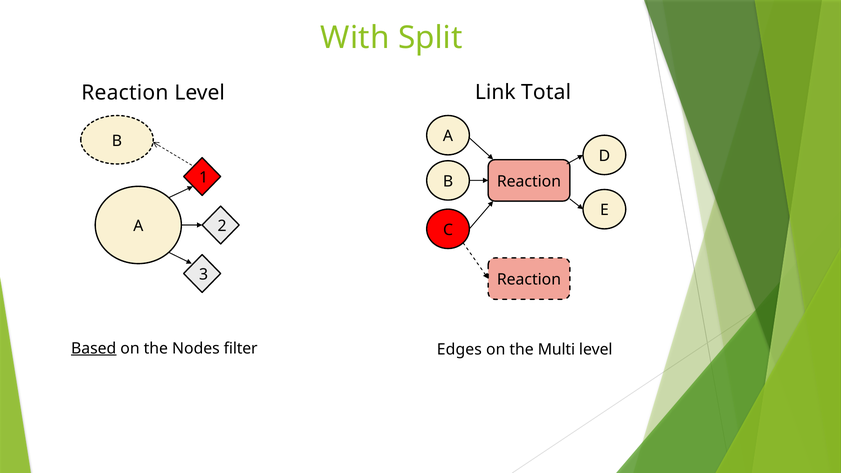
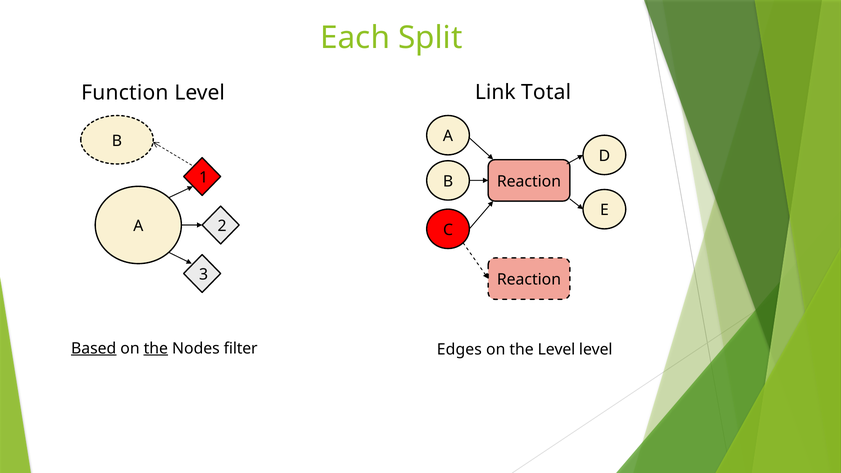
With: With -> Each (355, 38)
Reaction: Reaction -> Function (125, 93)
the underline: none -> present (156, 348)
the Multi: Multi -> Level (556, 349)
